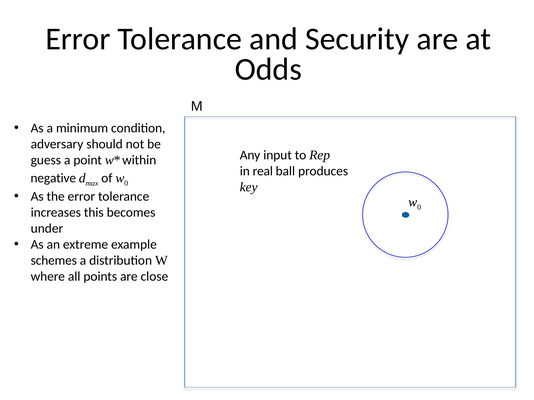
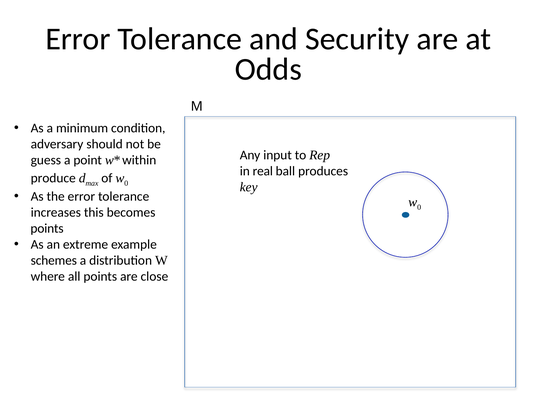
negative: negative -> produce (53, 178)
under: under -> points (47, 229)
